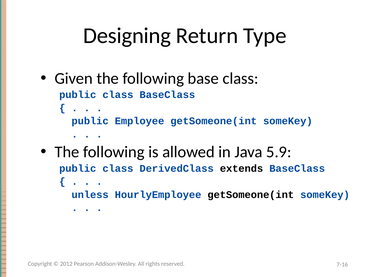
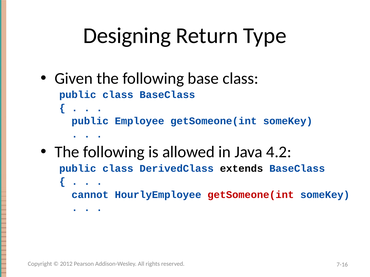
5.9: 5.9 -> 4.2 (279, 152)
unless: unless -> cannot (90, 195)
getSomeone(int colour: black -> red (251, 195)
